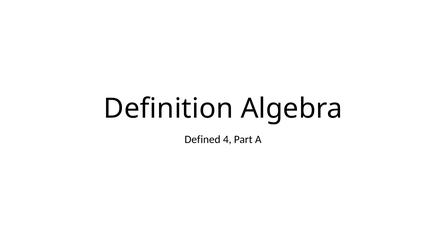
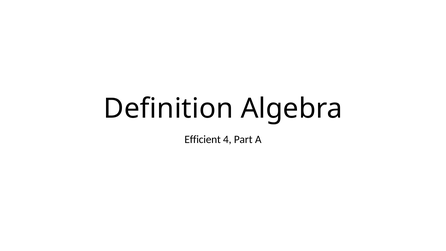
Defined: Defined -> Efficient (203, 139)
